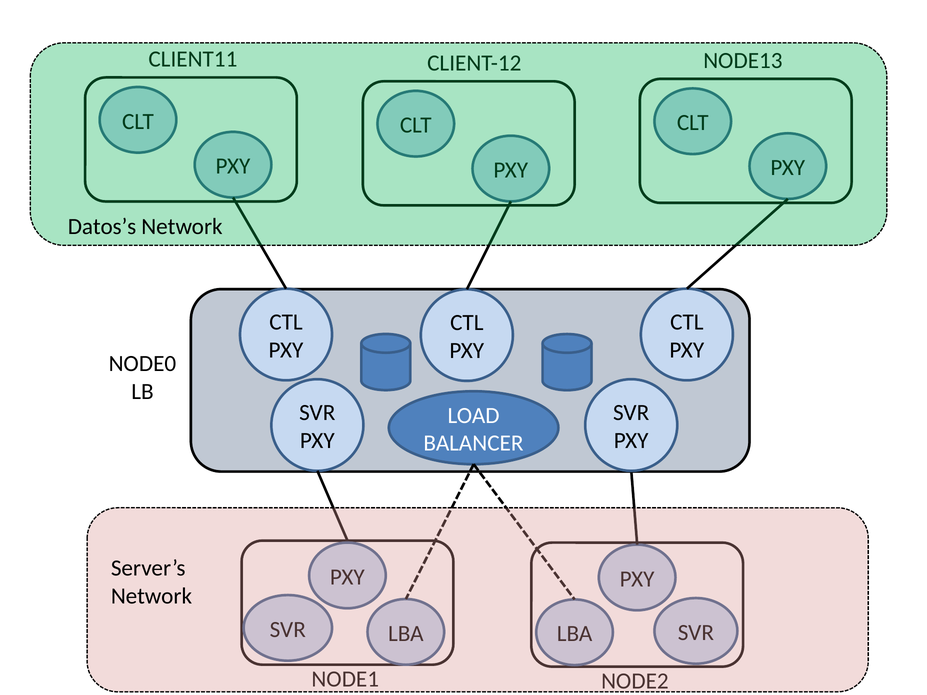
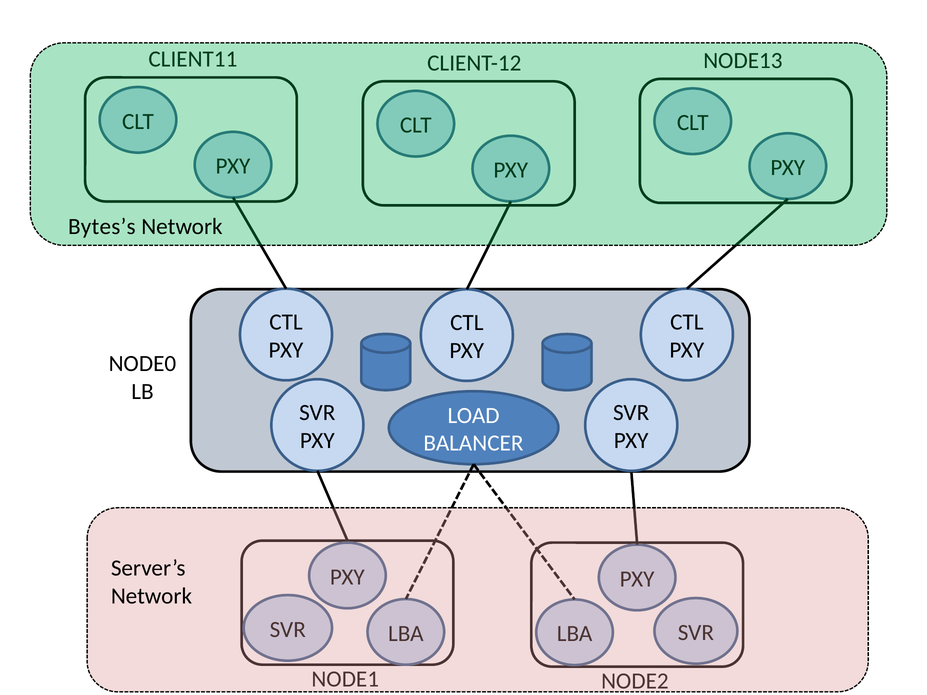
Datos’s: Datos’s -> Bytes’s (102, 227)
